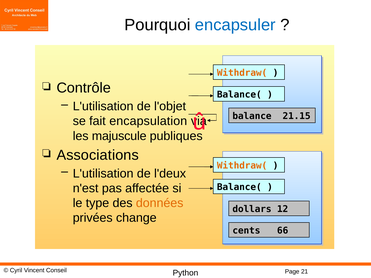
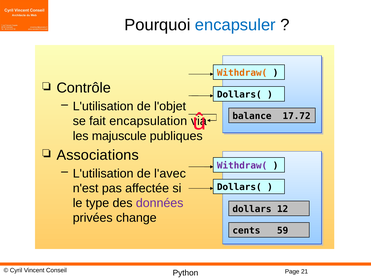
Balance(: Balance( -> Dollars( (239, 95)
21.15: 21.15 -> 17.72 (297, 116)
Withdraw( colour: orange -> purple (242, 166)
l'deux: l'deux -> l'avec (170, 174)
Balance(: Balance( -> Dollars( (239, 187)
données colour: orange -> purple (160, 203)
66: 66 -> 59 (283, 231)
